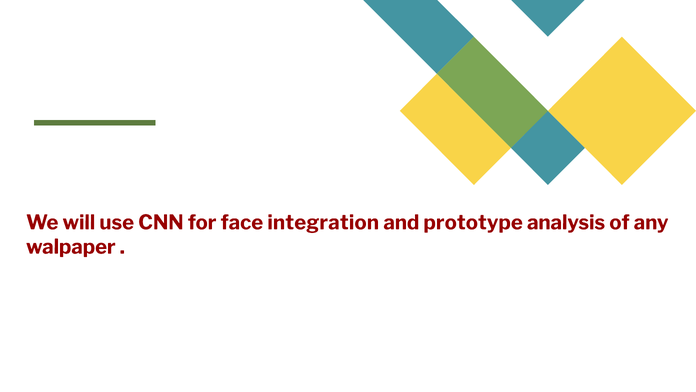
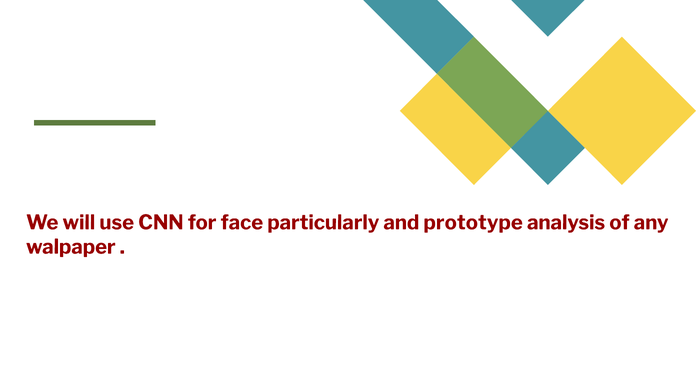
integration: integration -> particularly (323, 222)
